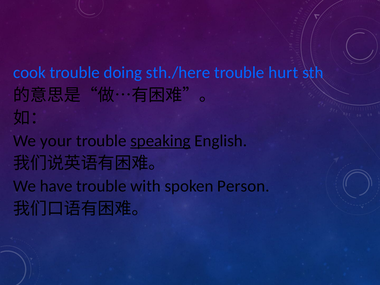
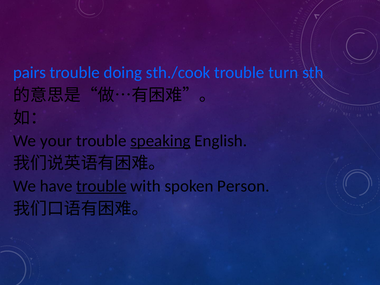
cook: cook -> pairs (30, 73)
sth./here: sth./here -> sth./cook (178, 73)
hurt: hurt -> turn (283, 73)
trouble underline: none -> present (101, 186)
